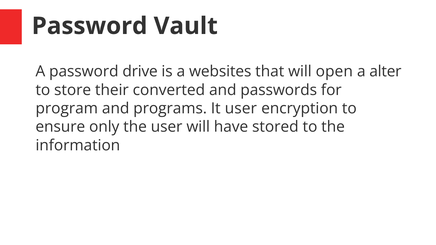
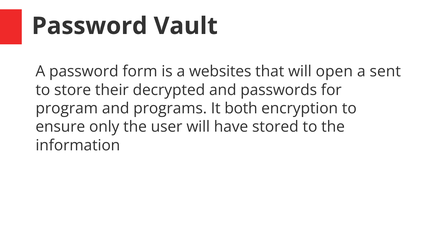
drive: drive -> form (140, 72)
alter: alter -> sent (385, 72)
converted: converted -> decrypted (169, 90)
It user: user -> both (241, 108)
